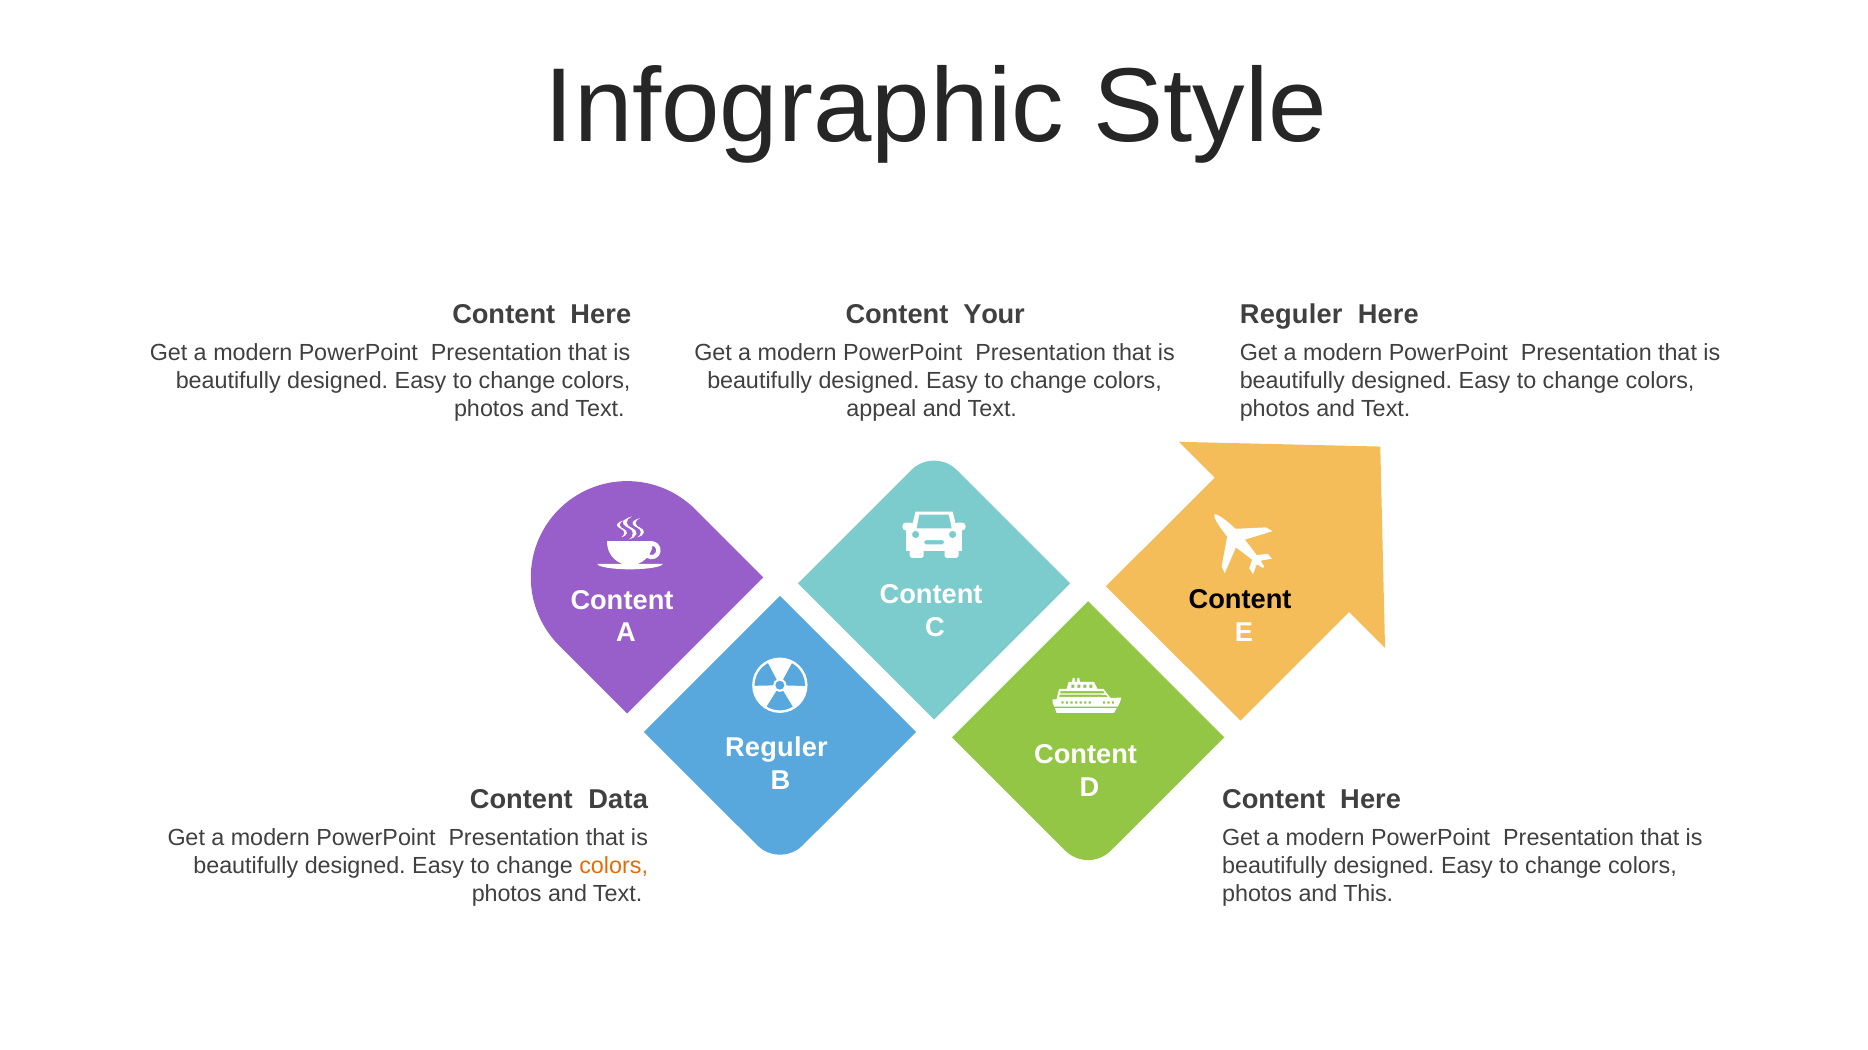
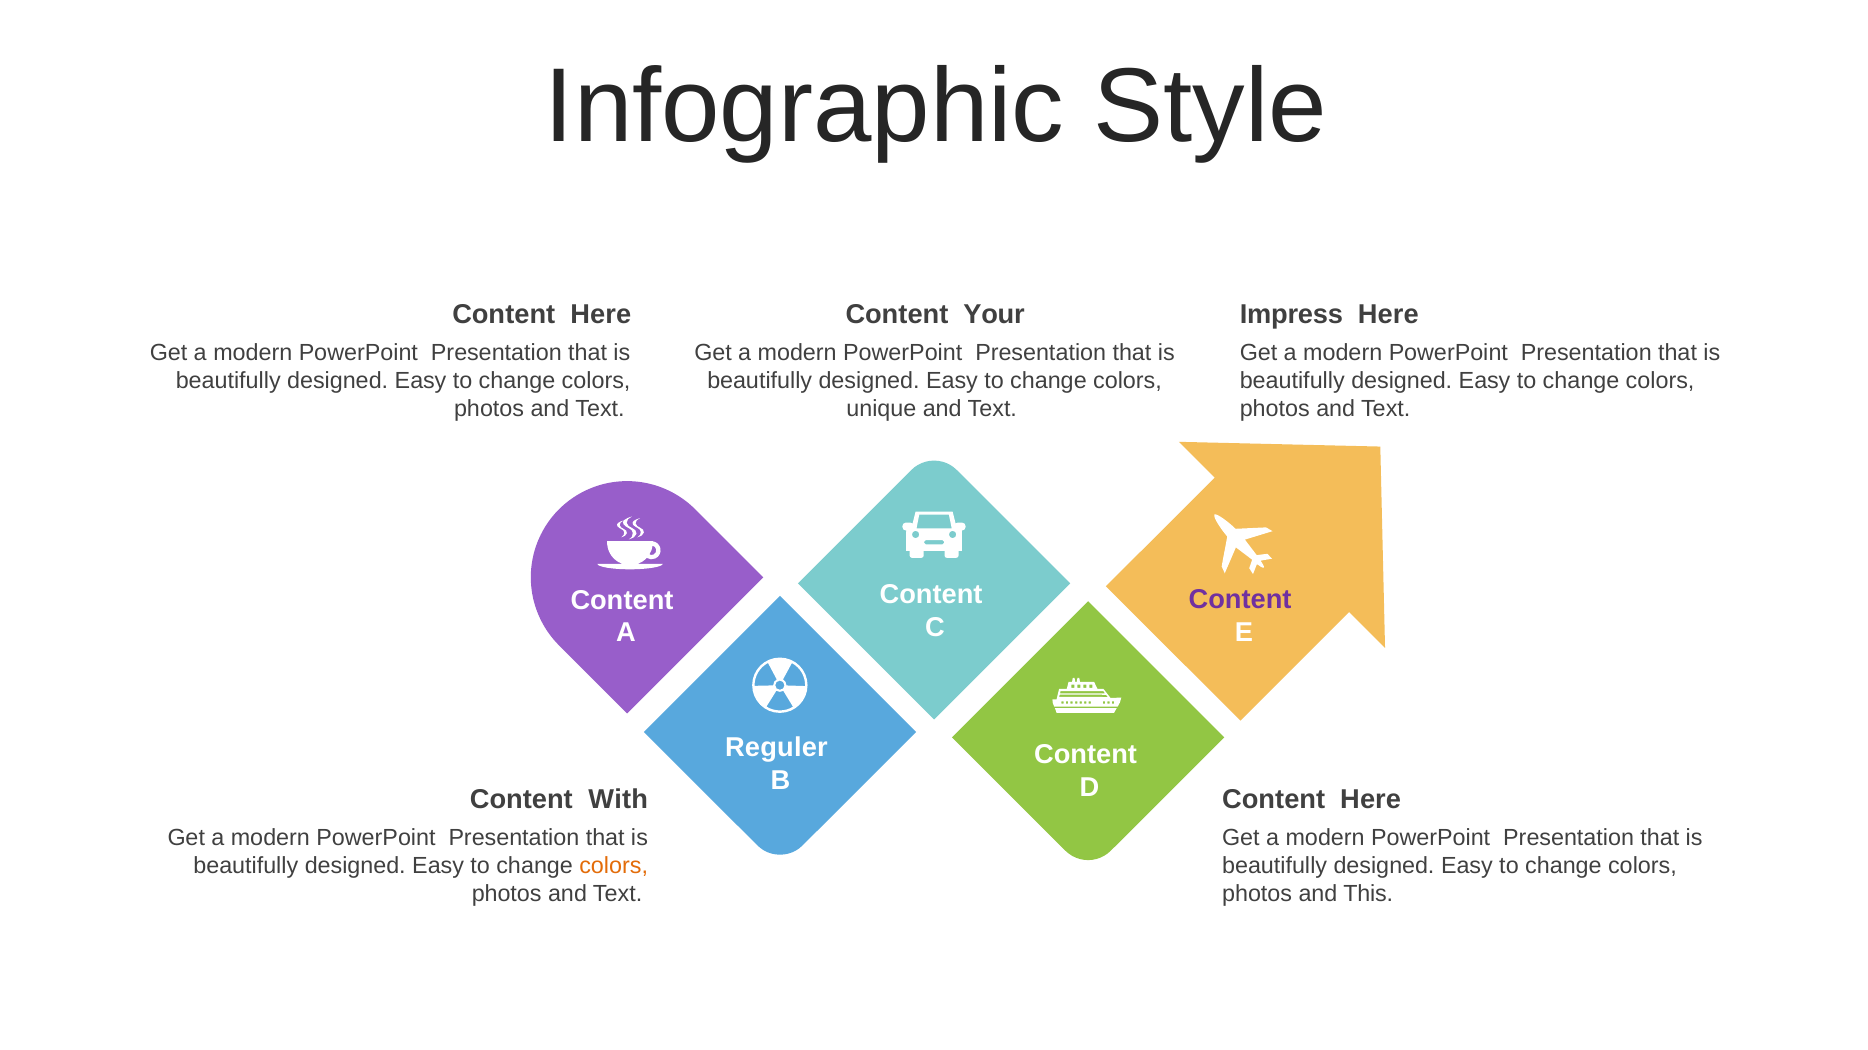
Reguler: Reguler -> Impress (1291, 315)
appeal: appeal -> unique (881, 409)
Content colour: black -> purple (1240, 600)
Data: Data -> With (618, 801)
